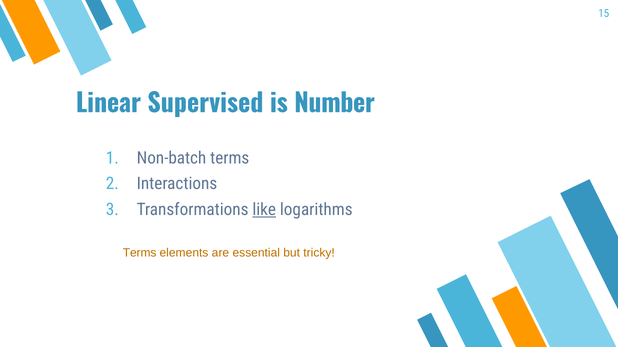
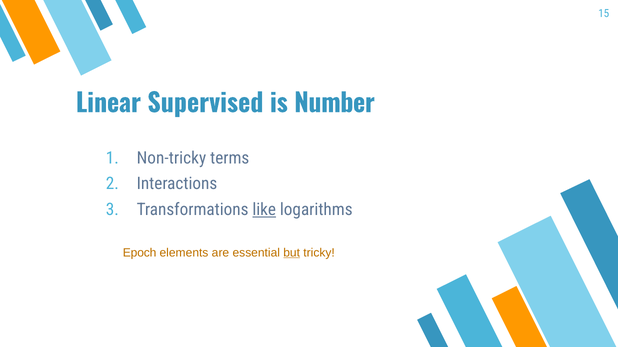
Non-batch: Non-batch -> Non-tricky (171, 158)
Terms: Terms -> Epoch (140, 253)
but underline: none -> present (292, 253)
